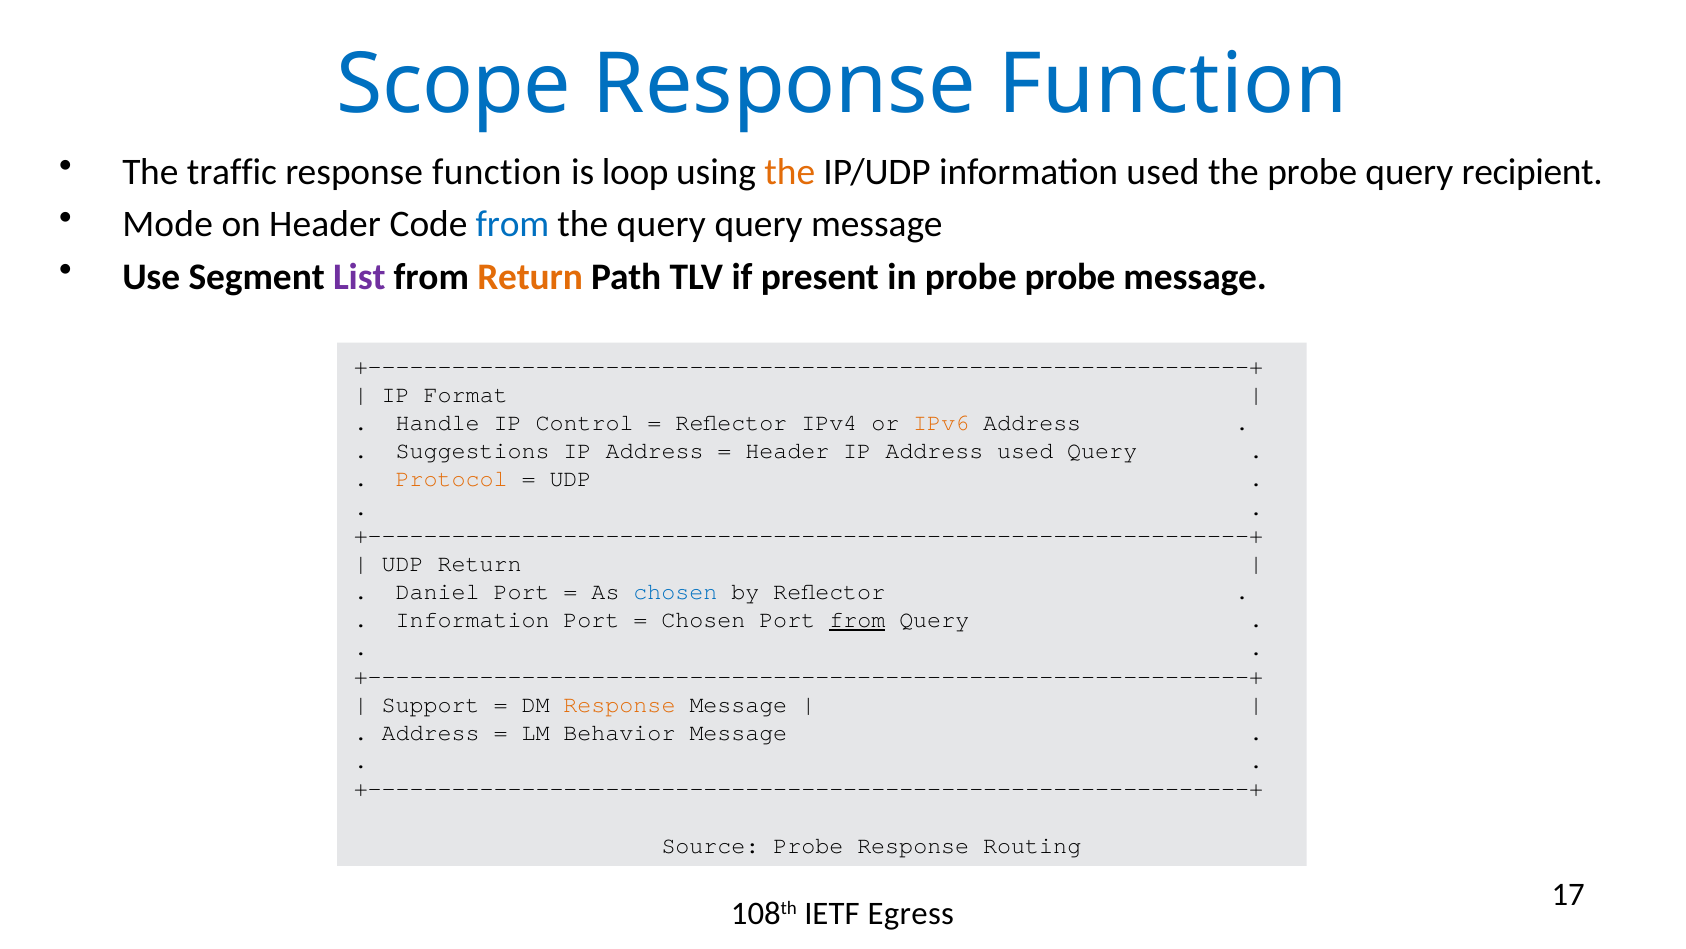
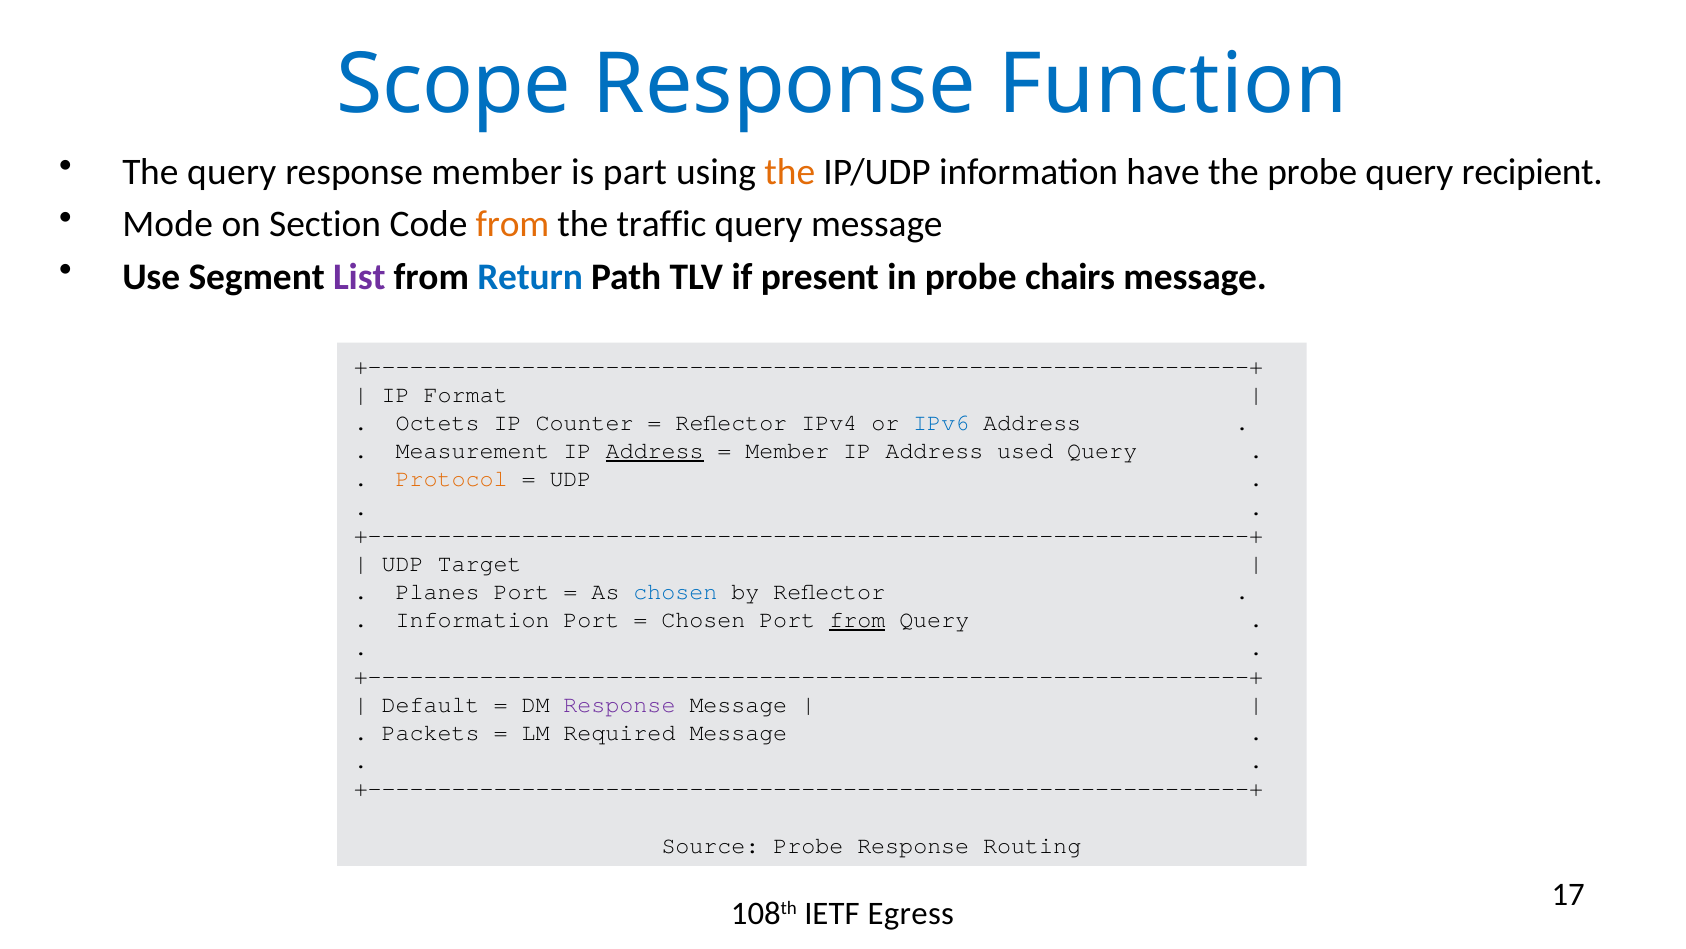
The traffic: traffic -> query (232, 172)
function: function -> member (497, 172)
loop: loop -> part (635, 172)
information used: used -> have (1163, 172)
on Header: Header -> Section (325, 224)
from colour: blue -> orange (512, 224)
the query: query -> traffic (661, 224)
Return colour: orange -> blue (530, 277)
probe probe: probe -> chairs (1070, 277)
Handle: Handle -> Octets (438, 423)
Control: Control -> Counter (585, 423)
IPv6 colour: orange -> blue (941, 423)
Suggestions: Suggestions -> Measurement (473, 451)
Address underline: none -> present (655, 451)
Header: Header -> Member (787, 451)
UDP Return: Return -> Target (480, 563)
Daniel: Daniel -> Planes (438, 591)
Support: Support -> Default (431, 704)
Response colour: orange -> purple (619, 704)
Address: Address -> Packets (431, 732)
Behavior: Behavior -> Required (619, 732)
